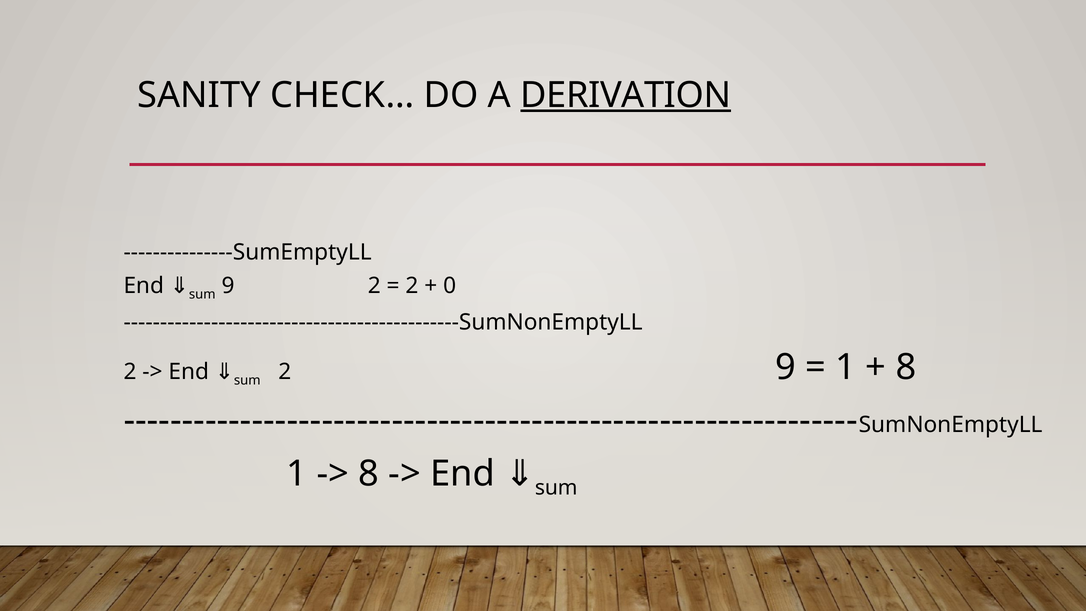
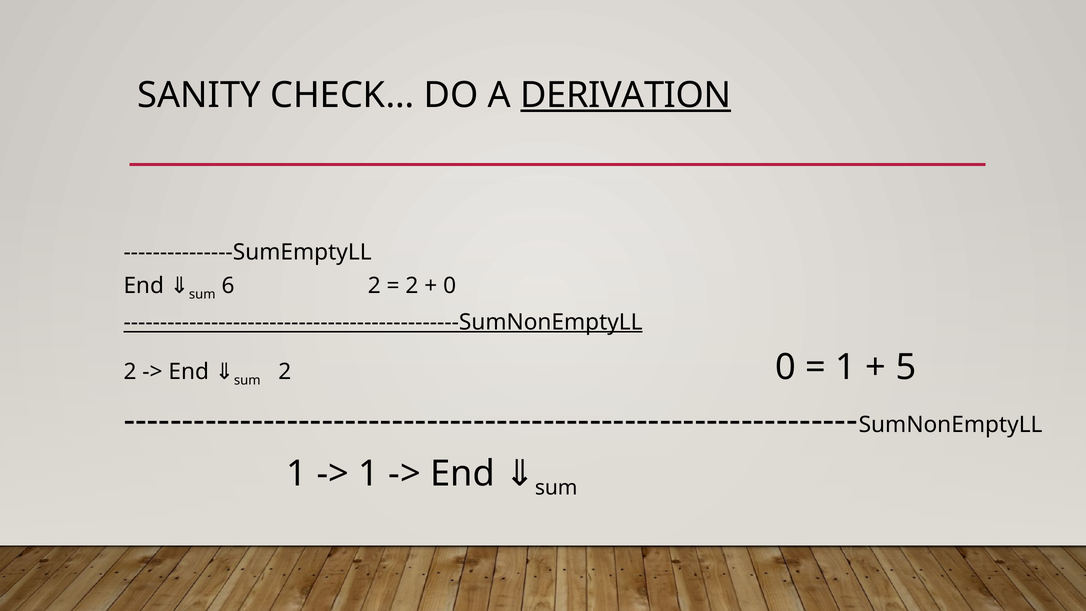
9: 9 -> 6 (228, 286)
----------------------------------------------SumNonEmptyLL underline: none -> present (383, 322)
2 9: 9 -> 0 (785, 367)
8: 8 -> 5 (906, 367)
8: 8 -> 1 (369, 474)
